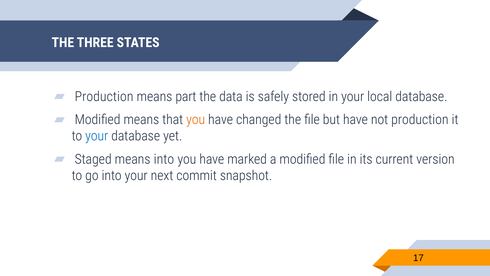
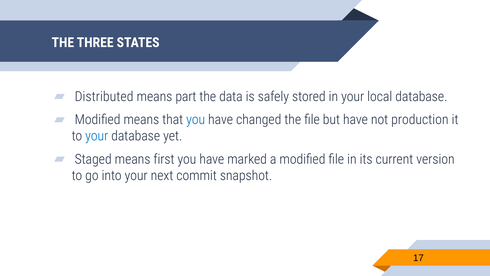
Production: Production -> Distributed (104, 96)
you colour: orange -> blue (196, 120)
means into: into -> first (164, 159)
